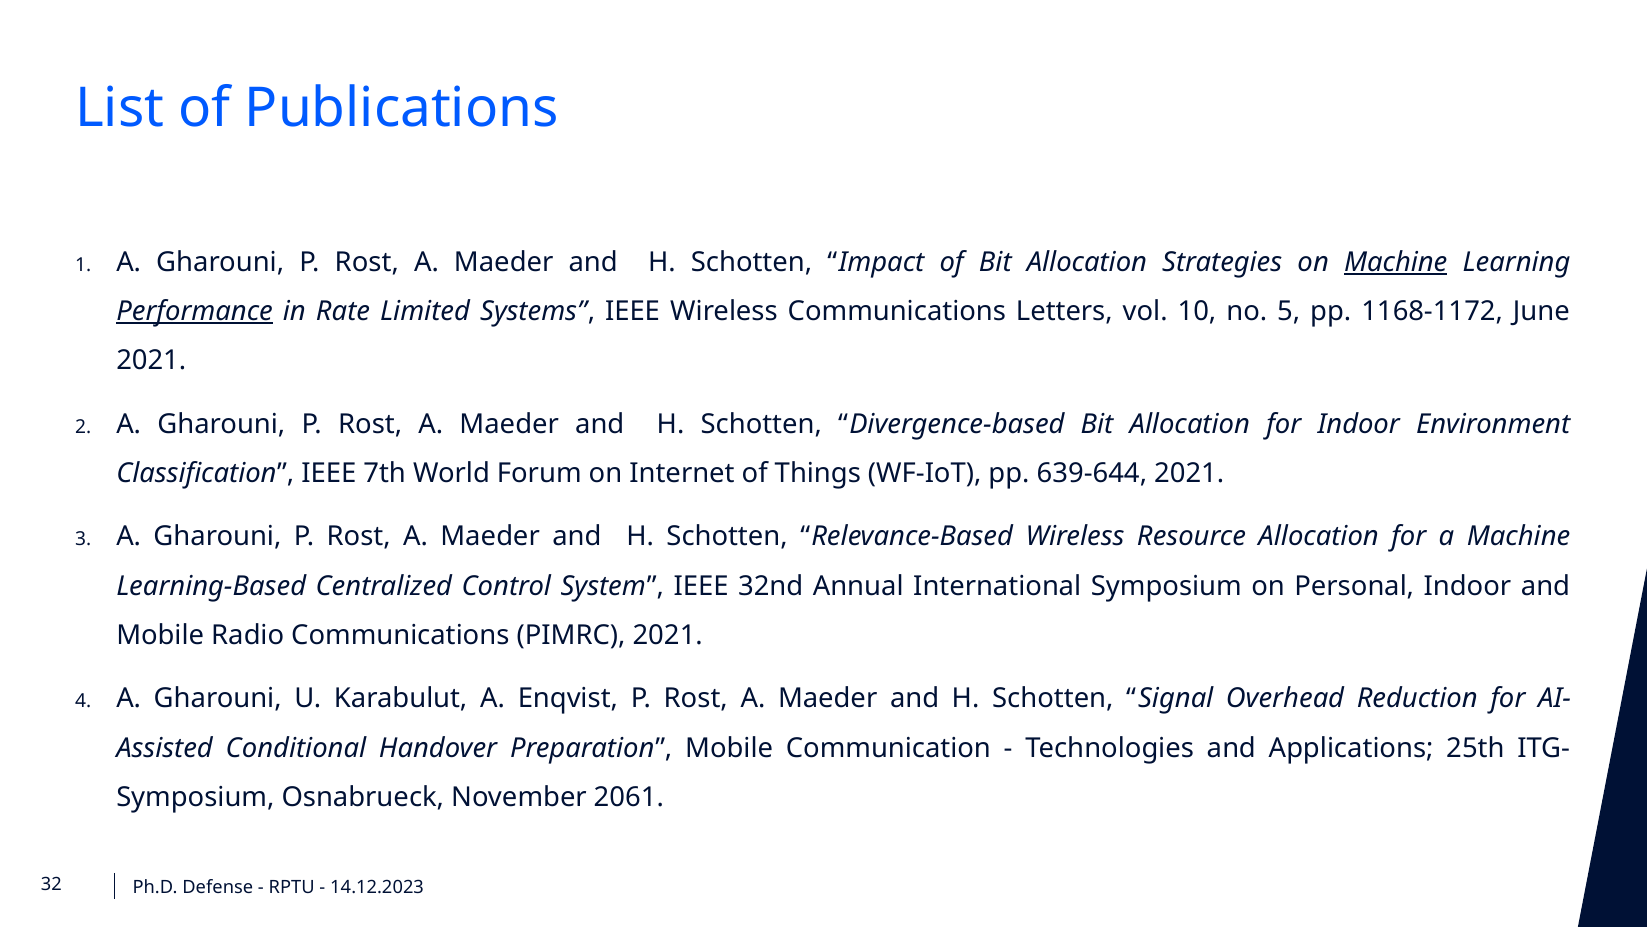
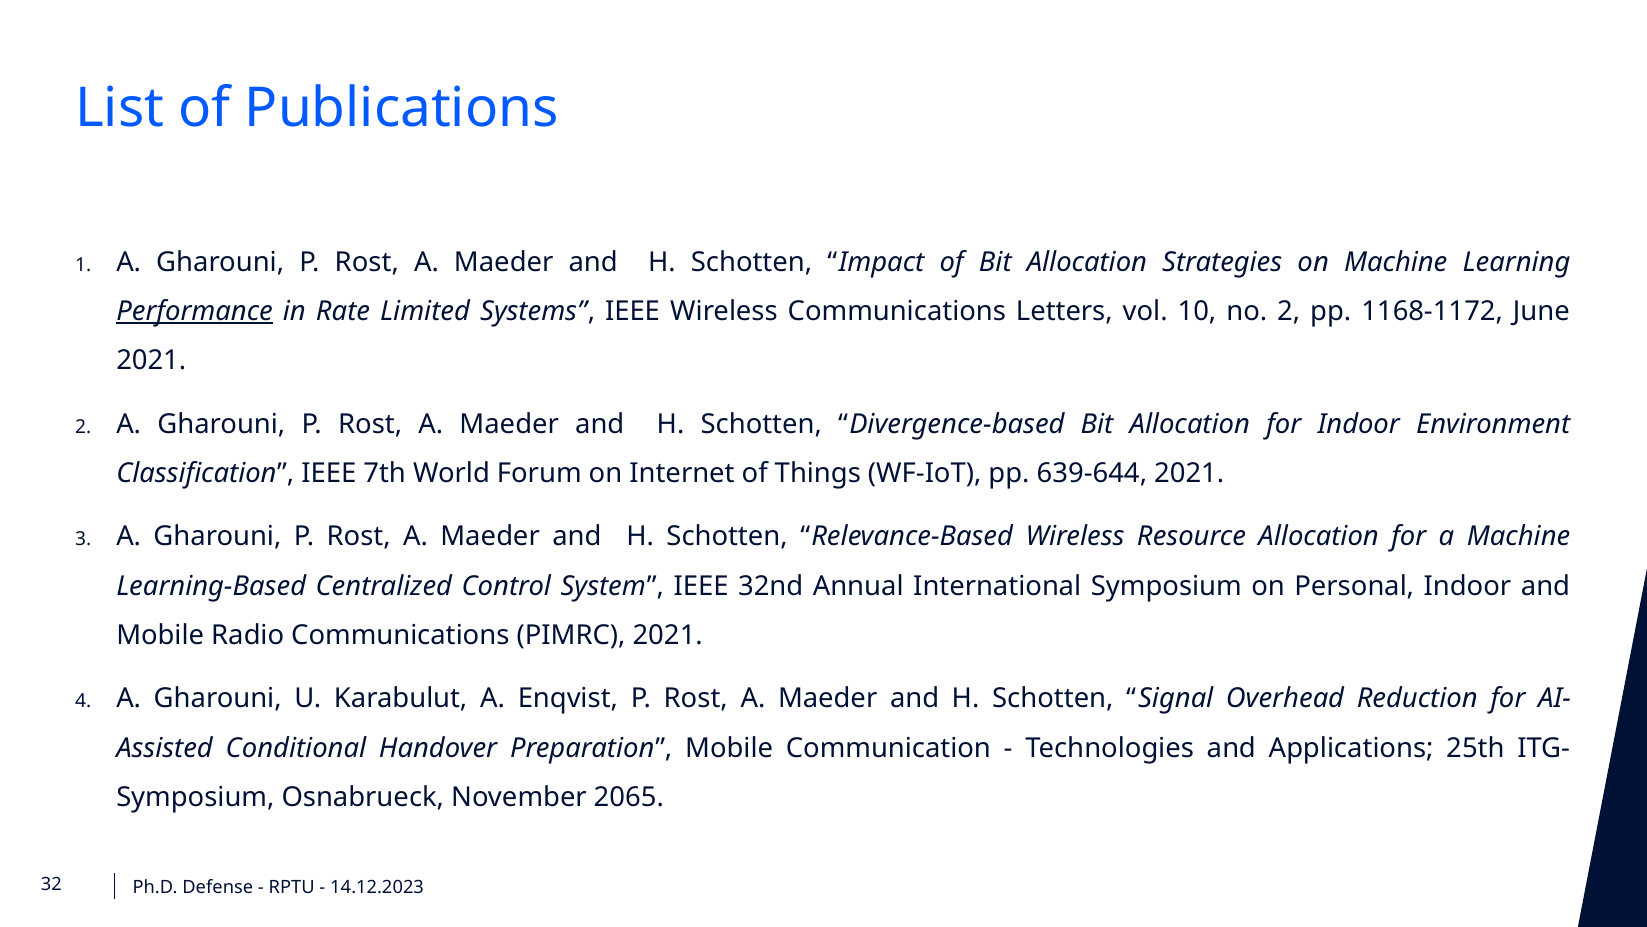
Machine underline: present -> none (1396, 262)
no 5: 5 -> 2 (1289, 311)
2061: 2061 -> 2065 (629, 797)
